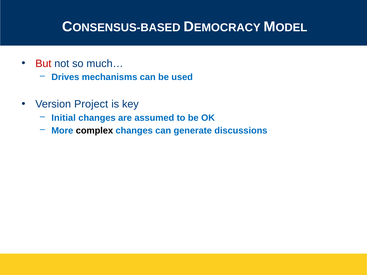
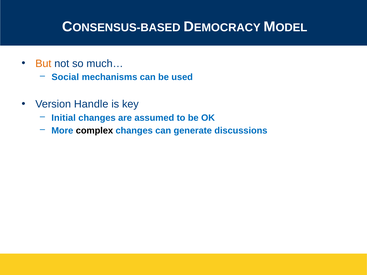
But colour: red -> orange (43, 64)
Drives: Drives -> Social (65, 77)
Project: Project -> Handle (91, 104)
